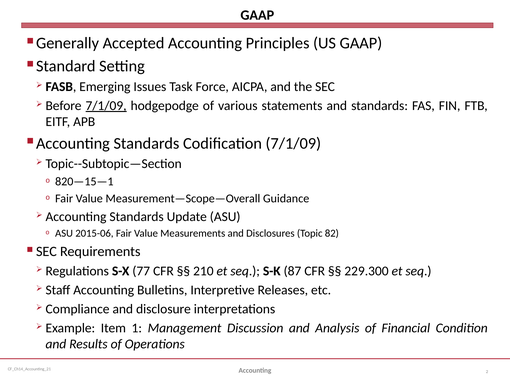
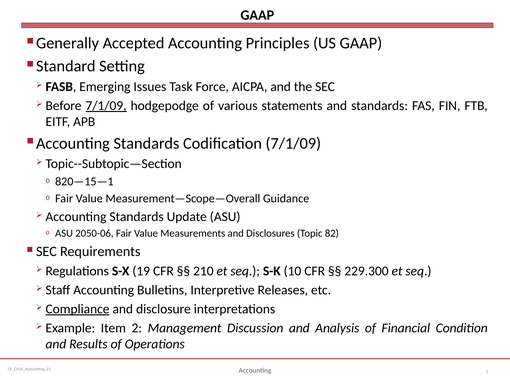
2015-06: 2015-06 -> 2050-06 (94, 233)
77: 77 -> 19 (141, 271)
87: 87 -> 10 (292, 271)
Compliance underline: none -> present (78, 309)
Item 1: 1 -> 2 (137, 328)
